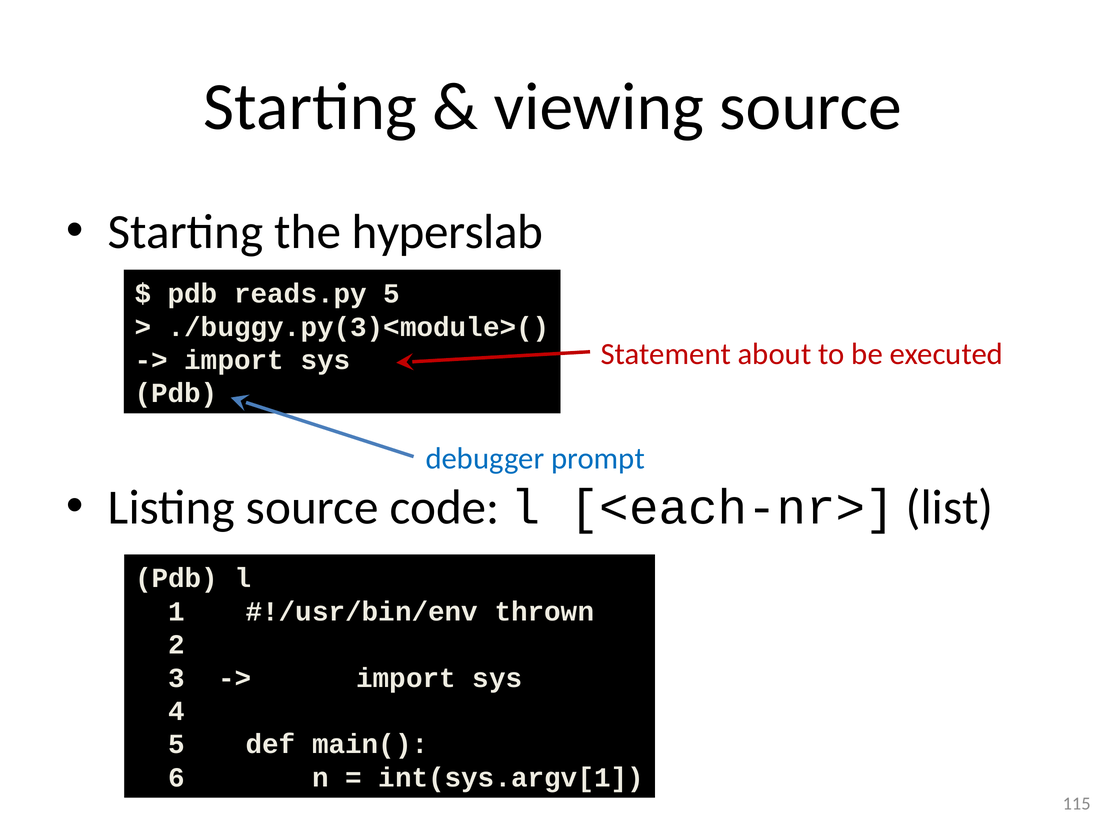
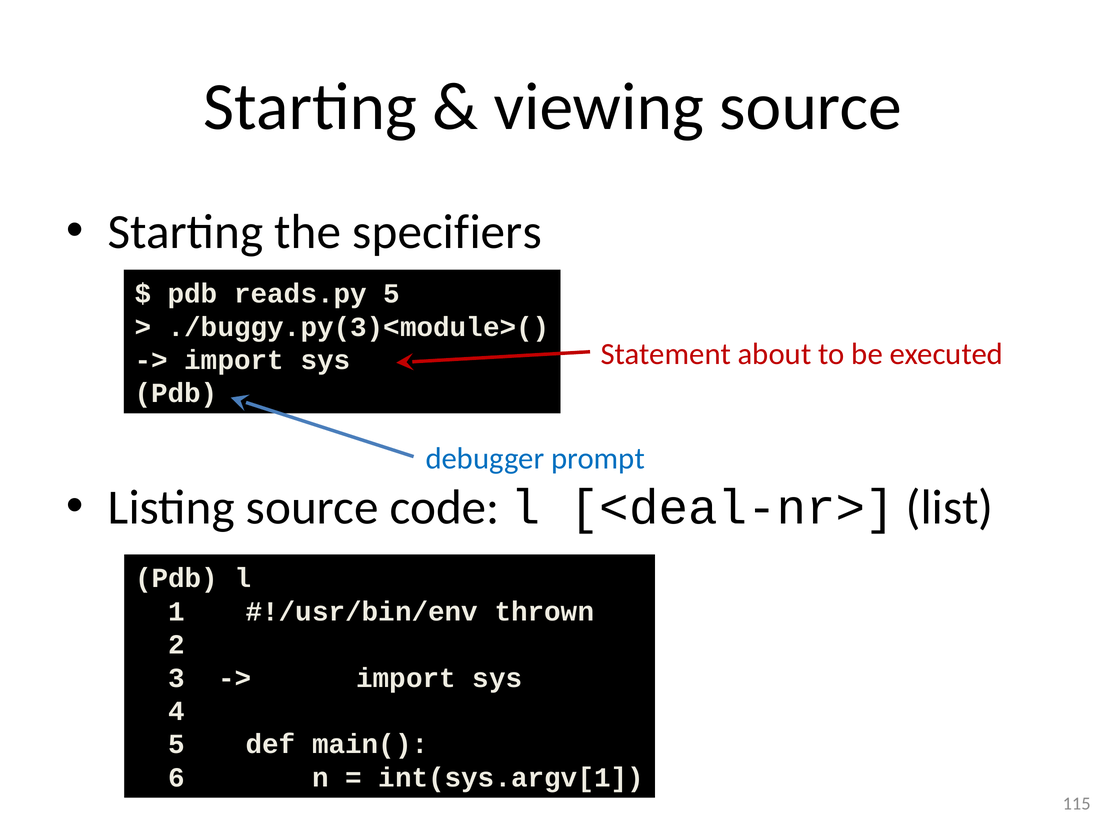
hyperslab: hyperslab -> specifiers (447, 232)
<each-nr>: <each-nr> -> <deal-nr> (732, 507)
